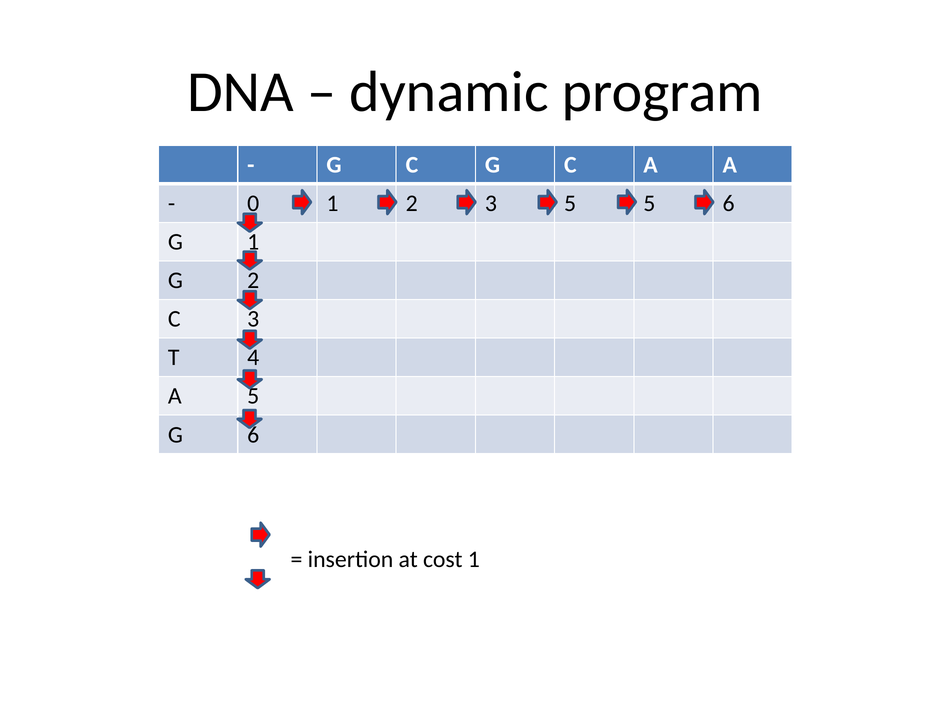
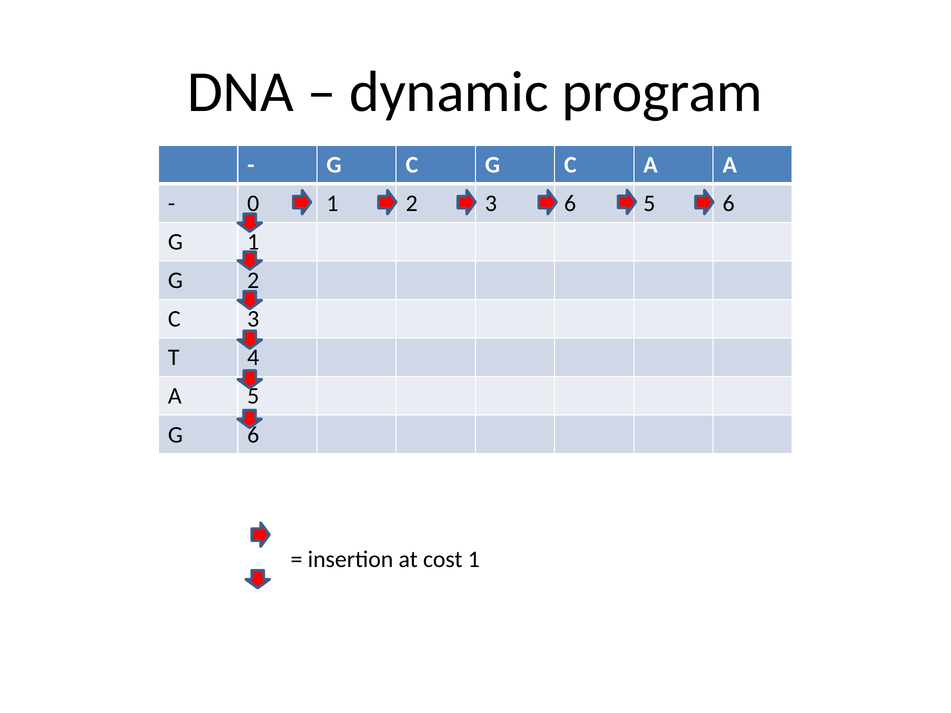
3 5: 5 -> 6 (570, 203)
